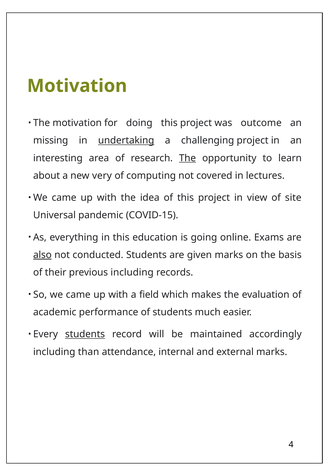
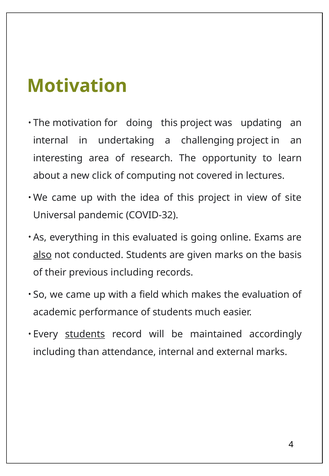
outcome: outcome -> updating (261, 123)
missing: missing -> internal (51, 140)
undertaking underline: present -> none (126, 140)
The underline: present -> none (187, 158)
very: very -> click (102, 175)
COVID-15: COVID-15 -> COVID-32 (152, 215)
education: education -> evaluated (155, 237)
